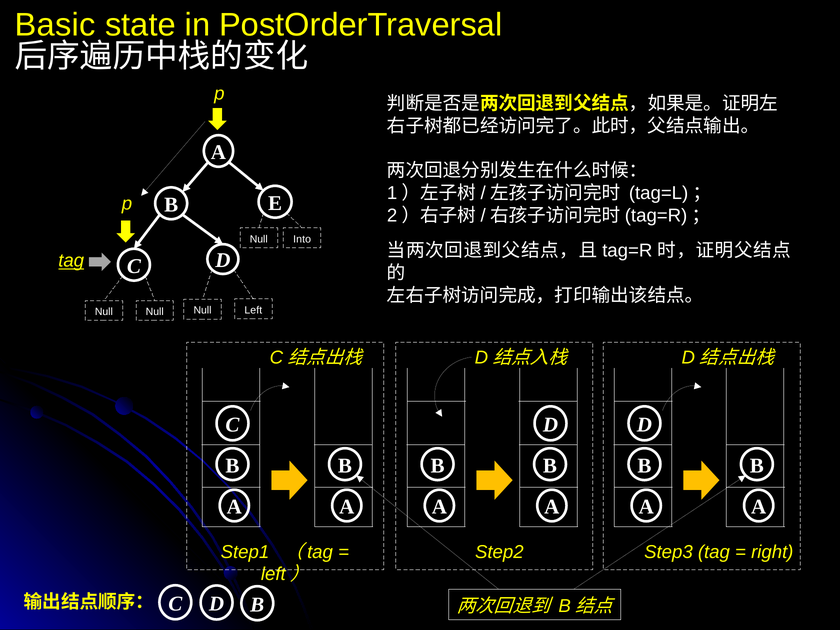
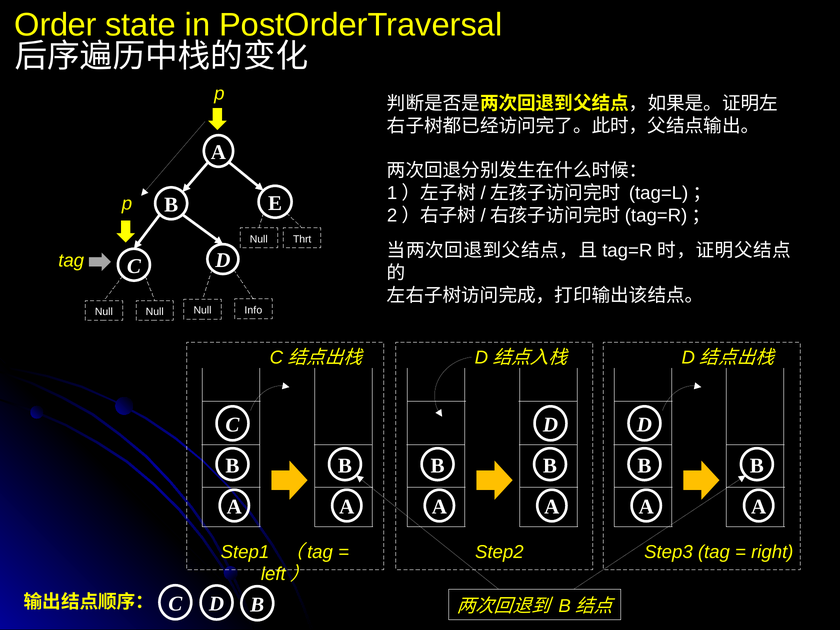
Basic: Basic -> Order (56, 25)
Into: Into -> Thrt (302, 239)
tag underline: present -> none (71, 261)
Left: Left -> Info (253, 310)
